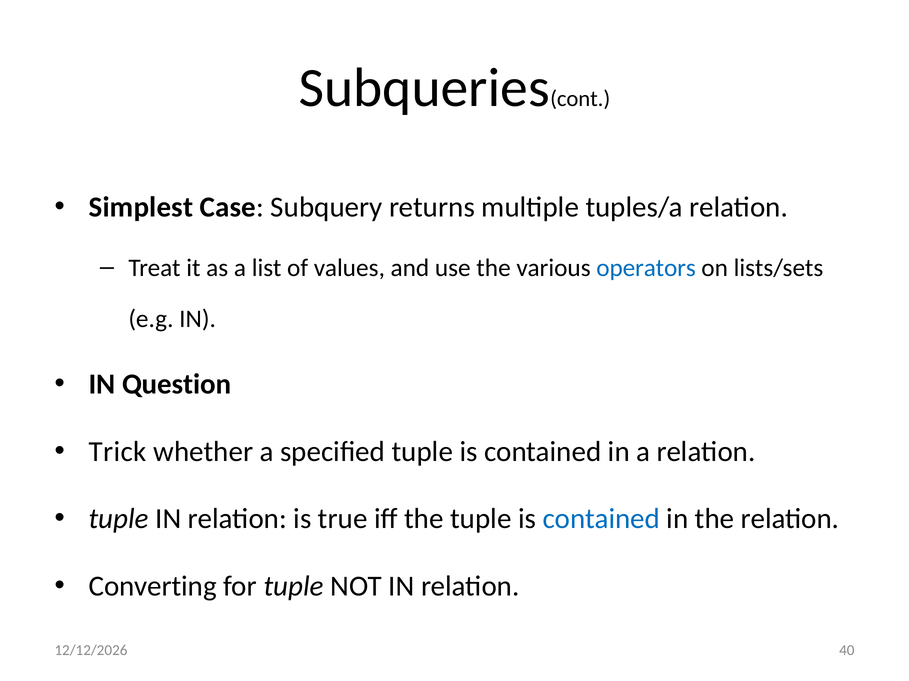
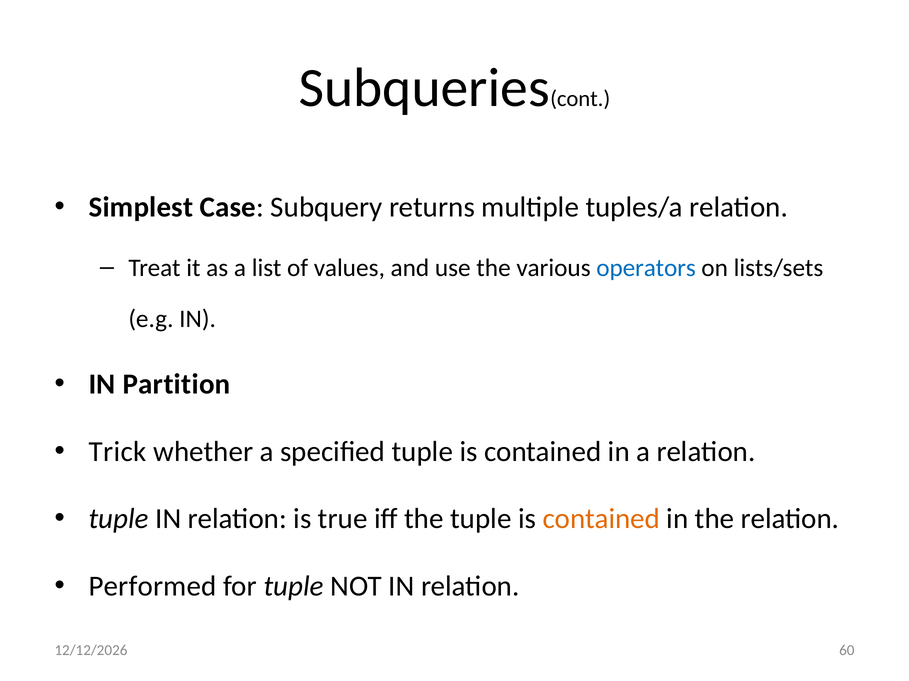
Question: Question -> Partition (177, 385)
contained colour: blue -> orange (601, 519)
Converting: Converting -> Performed (153, 587)
40: 40 -> 60 (847, 651)
